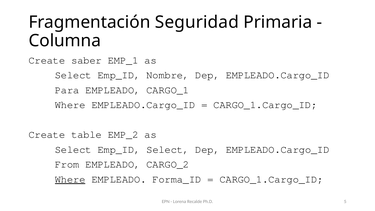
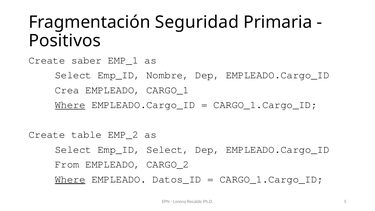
Columna: Columna -> Positivos (65, 41)
Para: Para -> Crea (67, 90)
Where underline: none -> present (70, 105)
Forma_ID: Forma_ID -> Datos_ID (177, 179)
